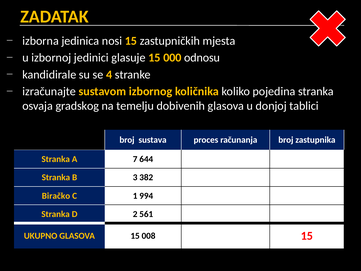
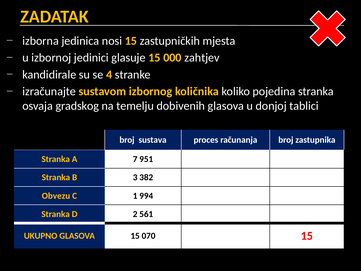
odnosu: odnosu -> zahtjev (202, 58)
644: 644 -> 951 (146, 159)
Biračko: Biračko -> Obvezu (56, 196)
008: 008 -> 070 (149, 236)
